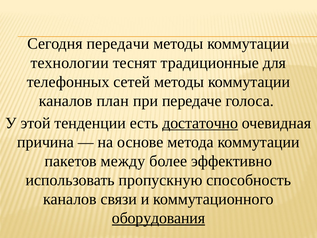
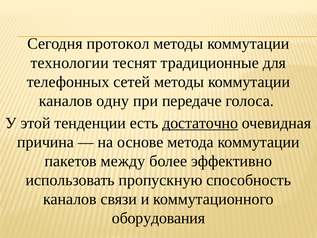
передачи: передачи -> протокол (118, 44)
план: план -> одну (113, 101)
оборудования underline: present -> none (159, 218)
